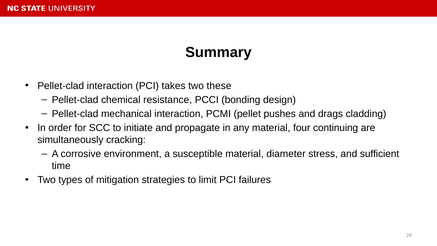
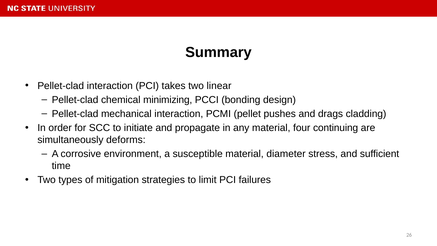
these: these -> linear (219, 86)
resistance: resistance -> minimizing (168, 100)
cracking: cracking -> deforms (126, 140)
